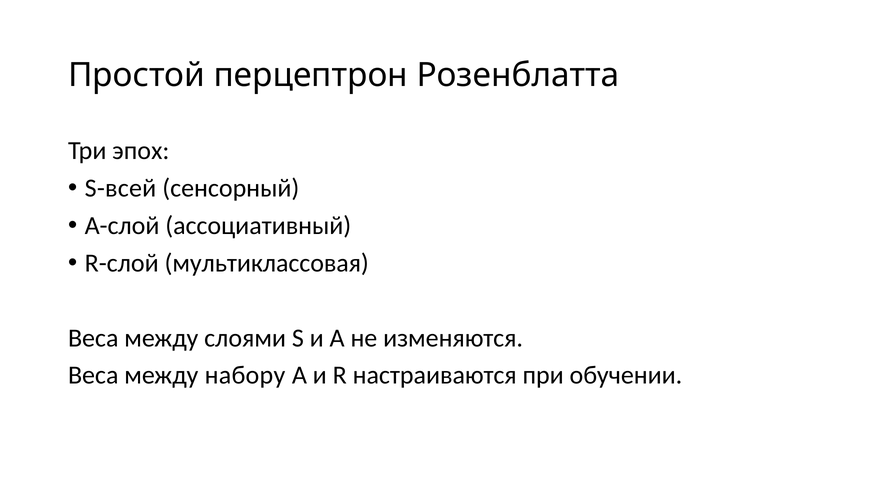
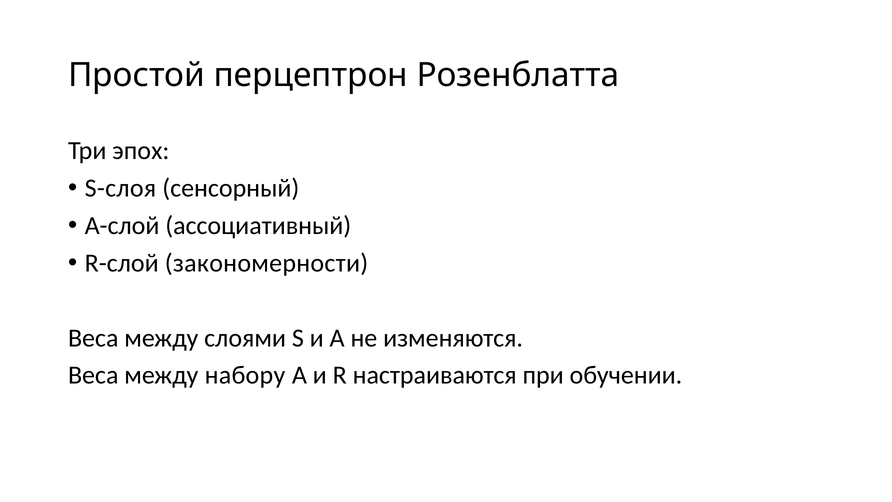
S-всей: S-всей -> S-слоя (120, 188)
мультиклассовая: мультиклассовая -> закономерности (267, 263)
